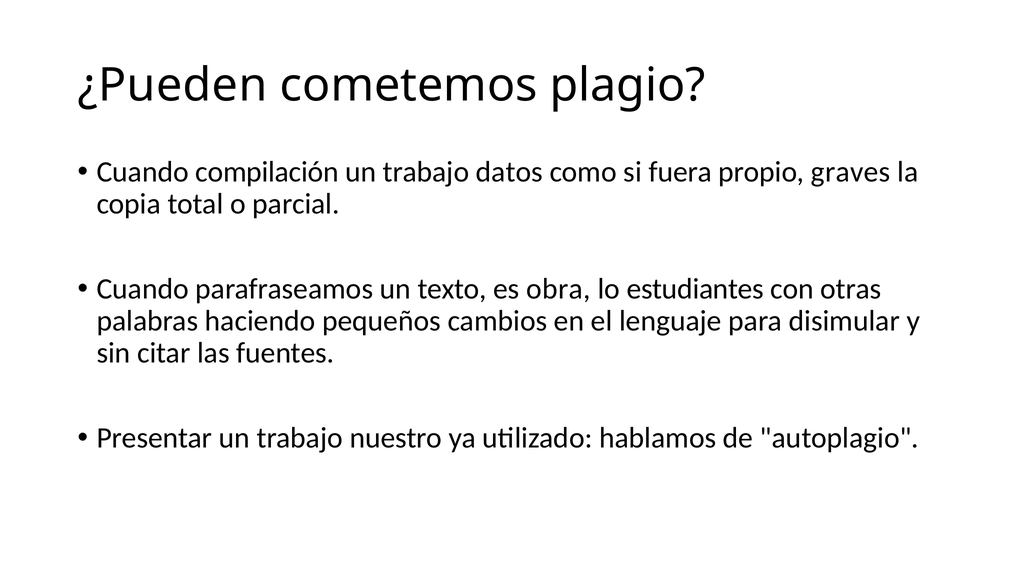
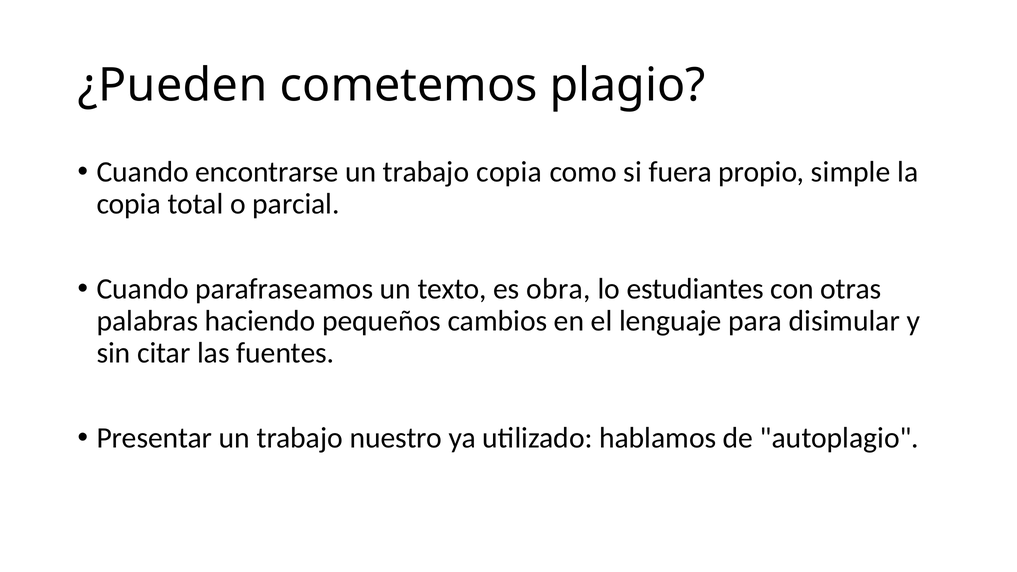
compilación: compilación -> encontrarse (267, 172)
trabajo datos: datos -> copia (509, 172)
graves: graves -> simple (851, 172)
